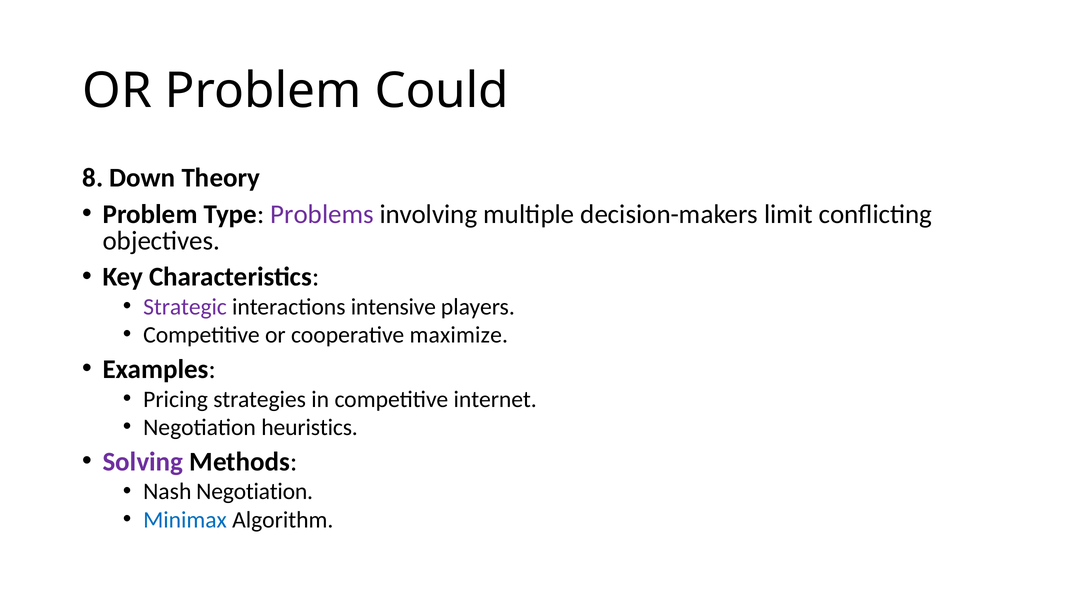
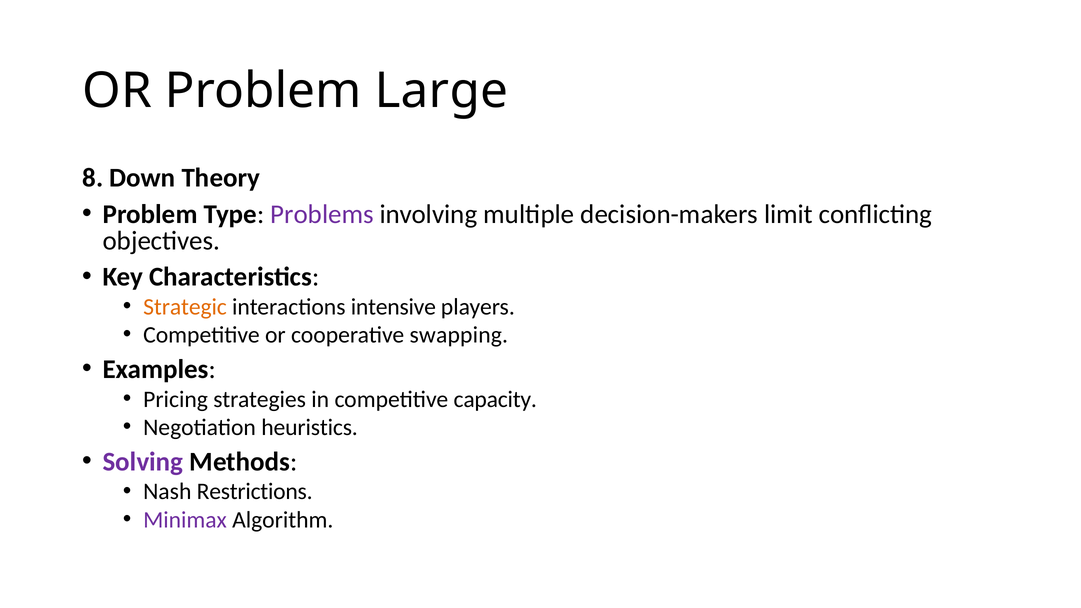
Could: Could -> Large (441, 91)
Strategic colour: purple -> orange (185, 307)
maximize: maximize -> swapping (459, 335)
internet: internet -> capacity (495, 399)
Nash Negotiation: Negotiation -> Restrictions (255, 492)
Minimax colour: blue -> purple (185, 520)
